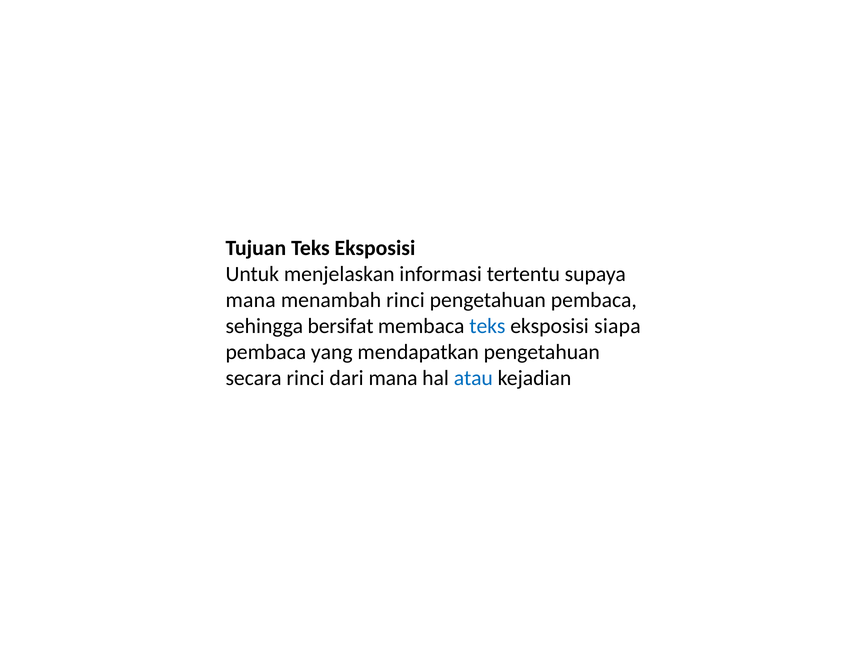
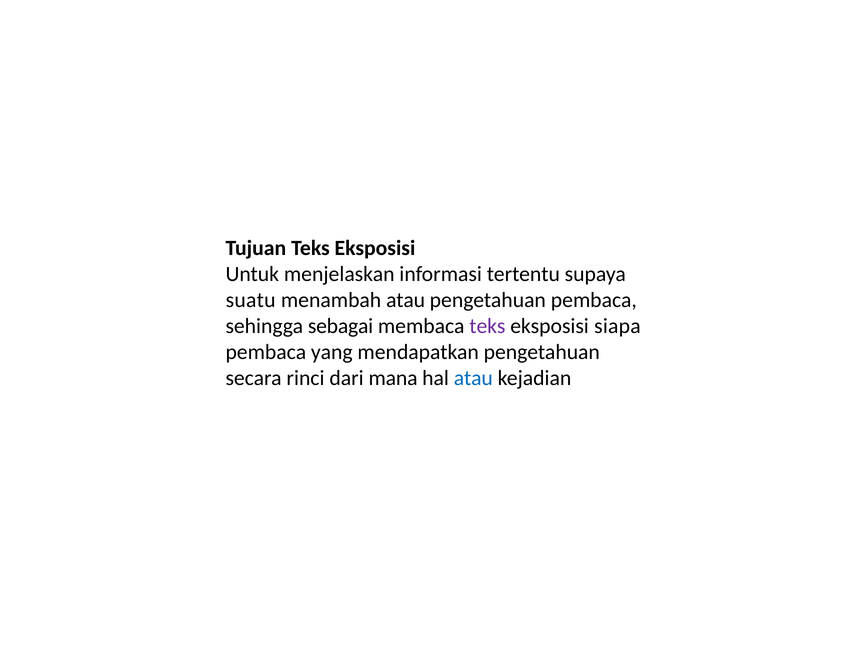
mana: mana -> suatu (251, 300)
menambah rinci: rinci -> atau (406, 300)
bersifat: bersifat -> sebagai (341, 326)
teks colour: blue -> purple (487, 326)
